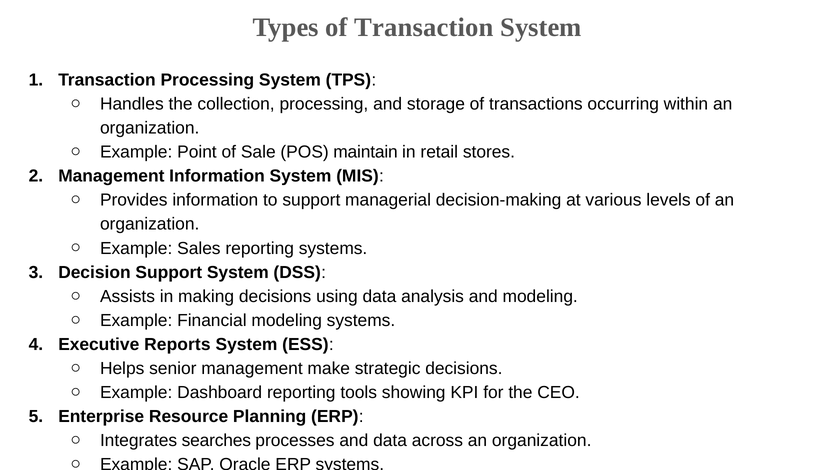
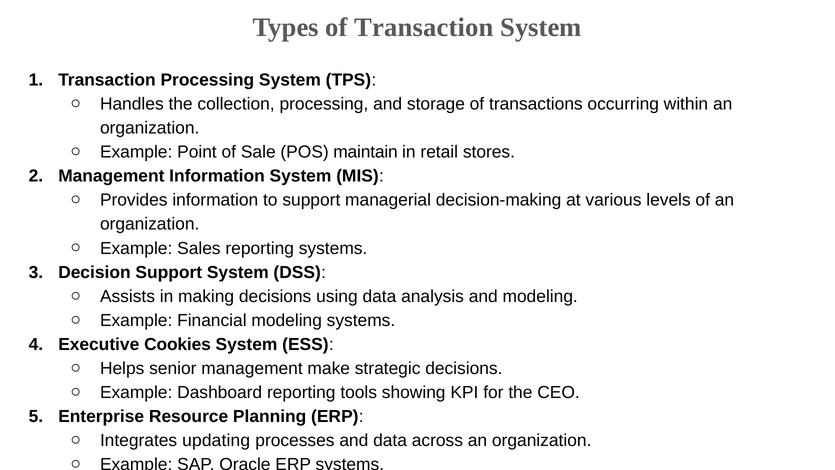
Reports: Reports -> Cookies (178, 344)
searches: searches -> updating (216, 440)
